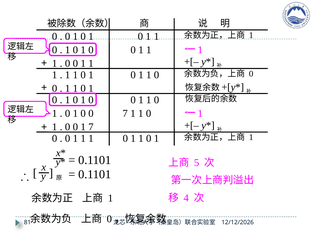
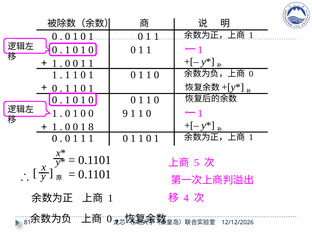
0 7: 7 -> 9 (125, 113)
1 7: 7 -> 8 (91, 127)
